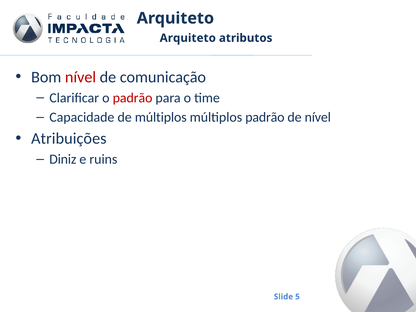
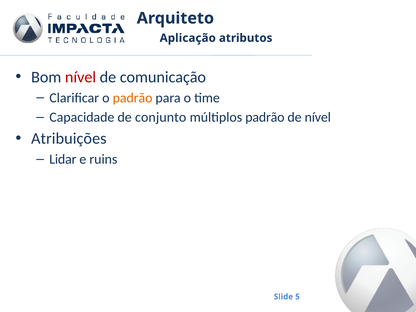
Arquiteto: Arquiteto -> Aplicação (188, 38)
padrão colour: red -> orange (133, 98)
de múltiplos: múltiplos -> conjunto (161, 117)
Diniz: Diniz -> Lidar (63, 159)
